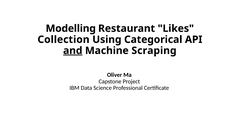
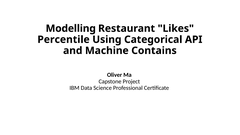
Collection: Collection -> Percentile (64, 40)
and underline: present -> none (73, 51)
Scraping: Scraping -> Contains (154, 51)
